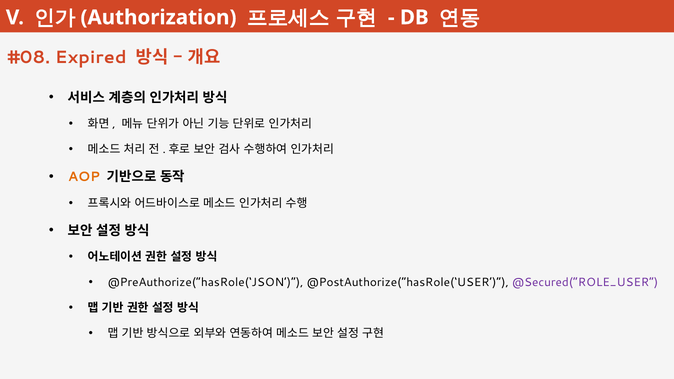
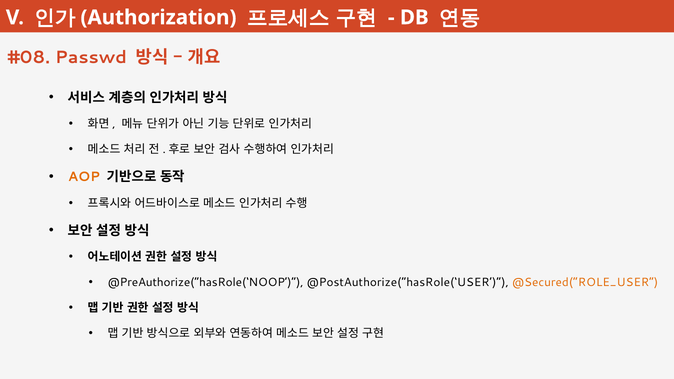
Expired: Expired -> Passwd (91, 57)
@PreAuthorize(“hasRole(‘JSON: @PreAuthorize(“hasRole(‘JSON -> @PreAuthorize(“hasRole(‘NOOP (206, 283)
@Secured(“ROLE_USER colour: purple -> orange (585, 283)
